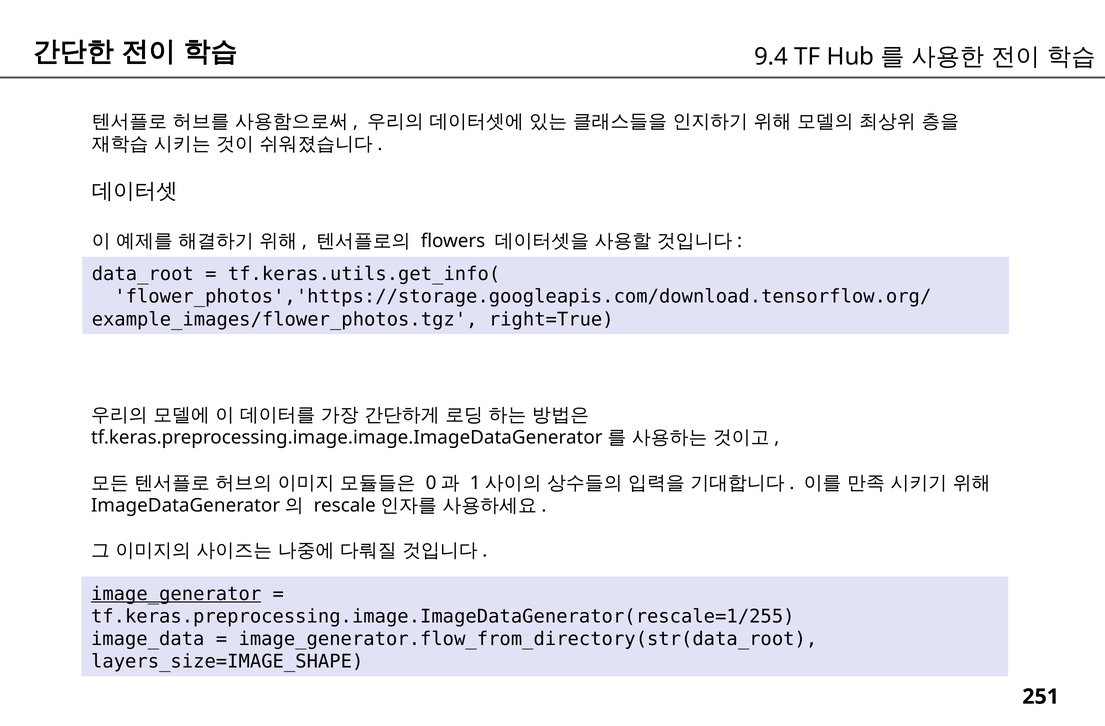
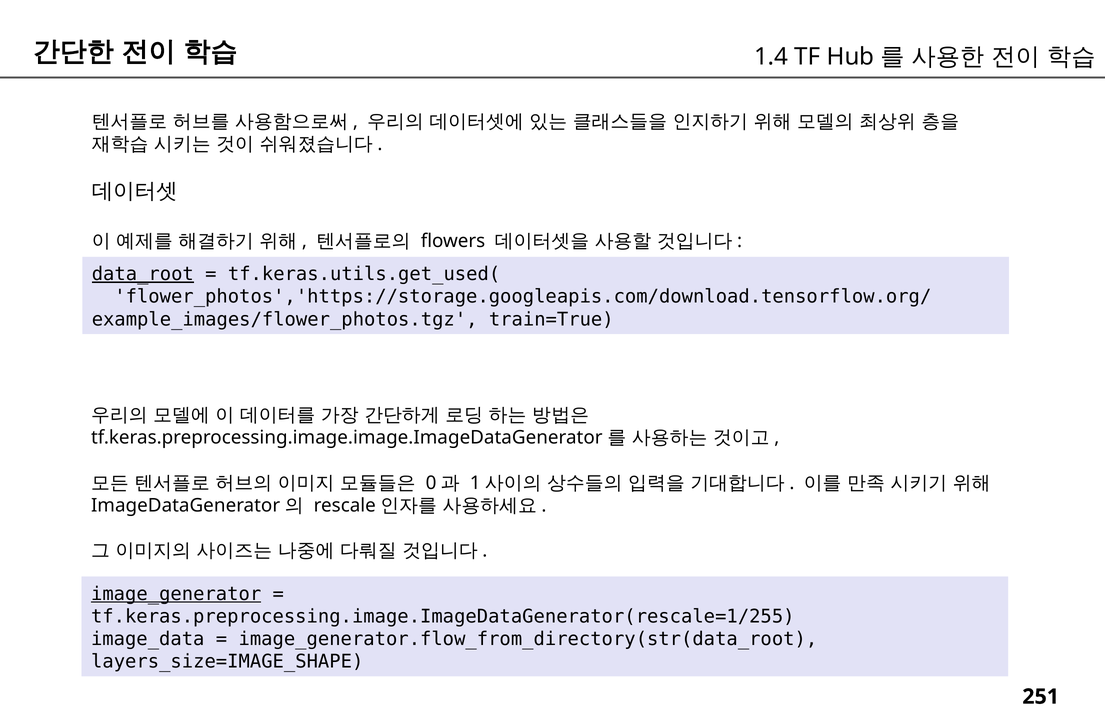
9.4: 9.4 -> 1.4 (771, 57)
data_root underline: none -> present (143, 274)
tf.keras.utils.get_info(: tf.keras.utils.get_info( -> tf.keras.utils.get_used( (364, 274)
right=True: right=True -> train=True (551, 319)
